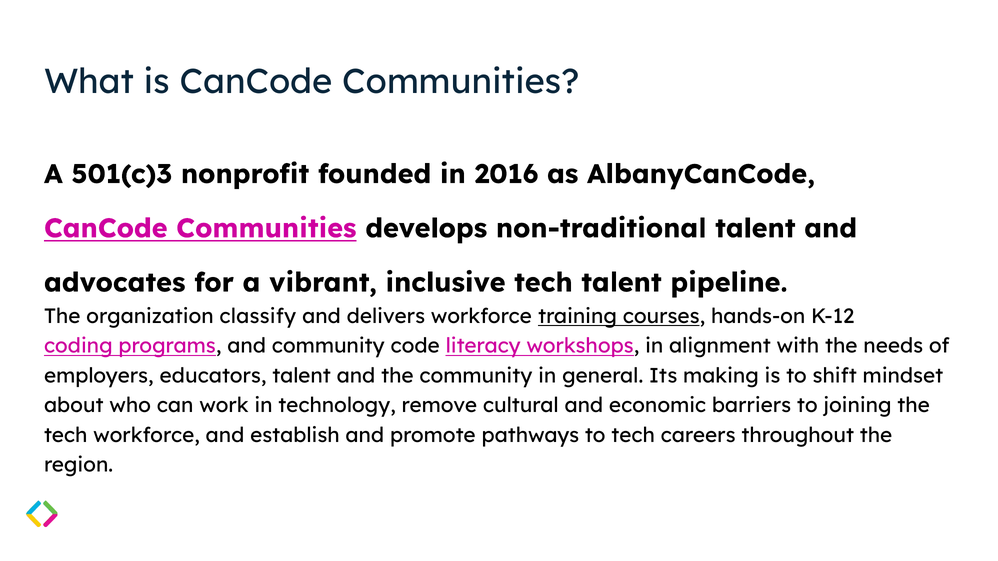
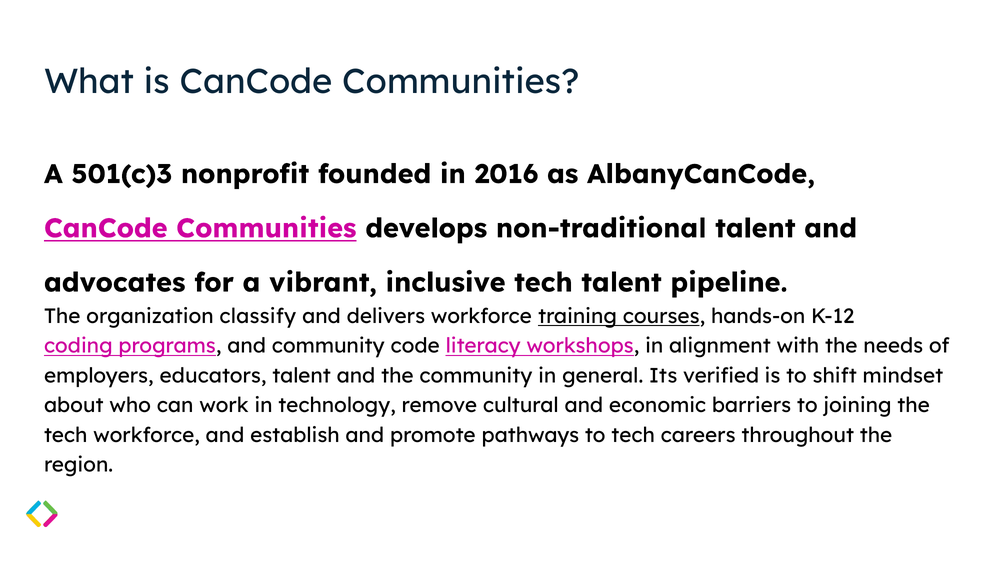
making: making -> verified (721, 376)
